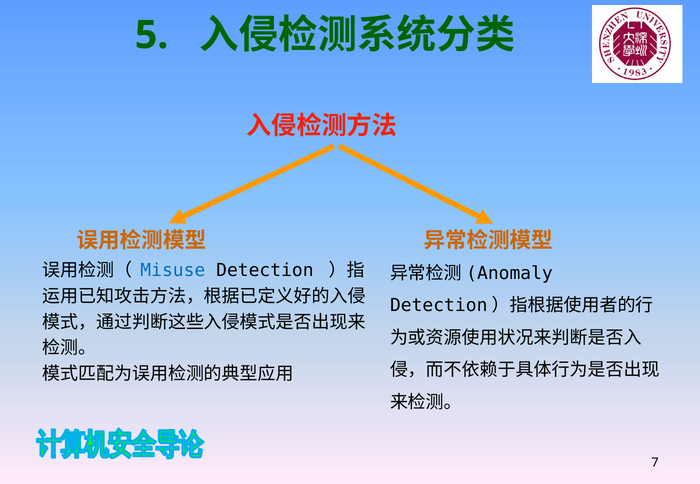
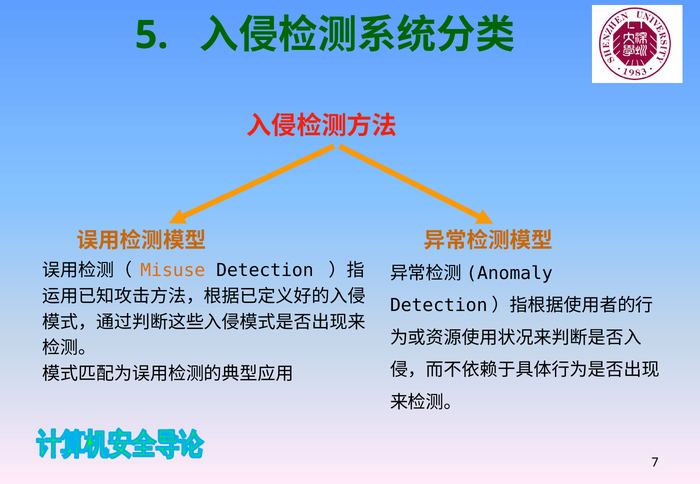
Misuse colour: blue -> orange (173, 271)
